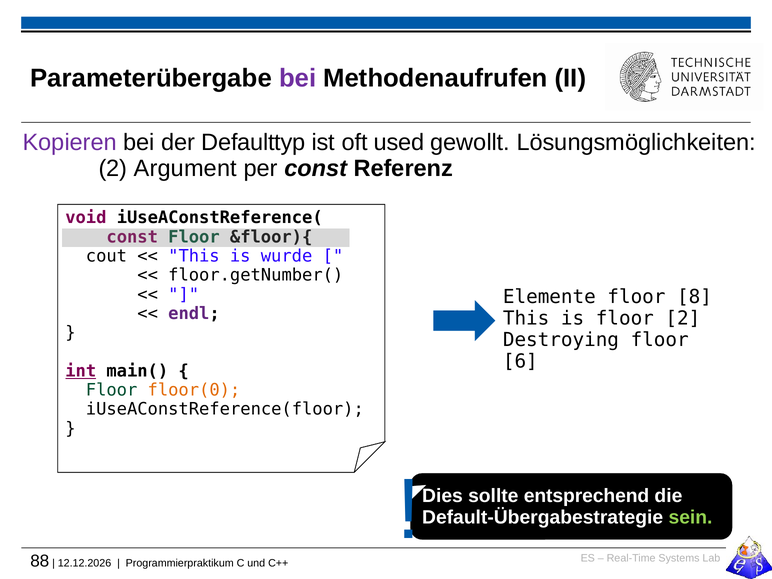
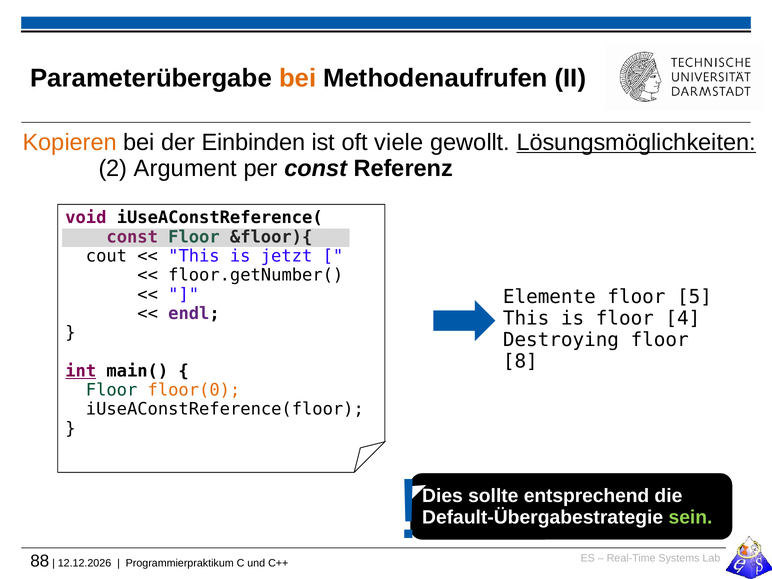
bei colour: purple -> orange (298, 78)
Kopieren colour: purple -> orange (70, 142)
Defaulttyp: Defaulttyp -> Einbinden (253, 142)
used: used -> viele (399, 142)
Lösungsmöglichkeiten underline: none -> present (636, 142)
wurde: wurde -> jetzt (287, 256)
8: 8 -> 5 (694, 297)
floor 2: 2 -> 4 (683, 318)
6: 6 -> 8 (520, 362)
